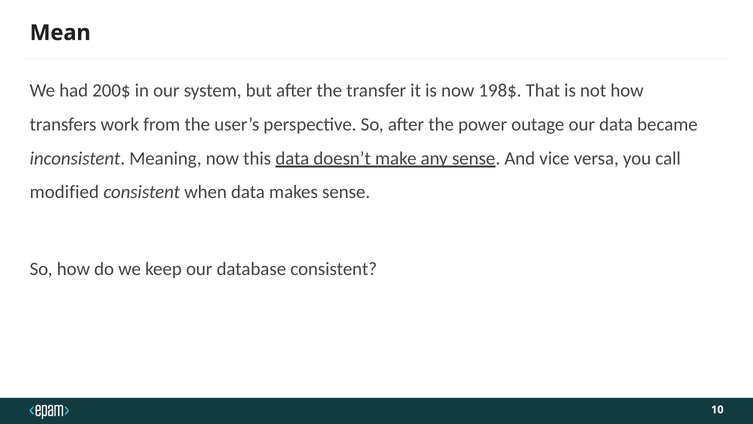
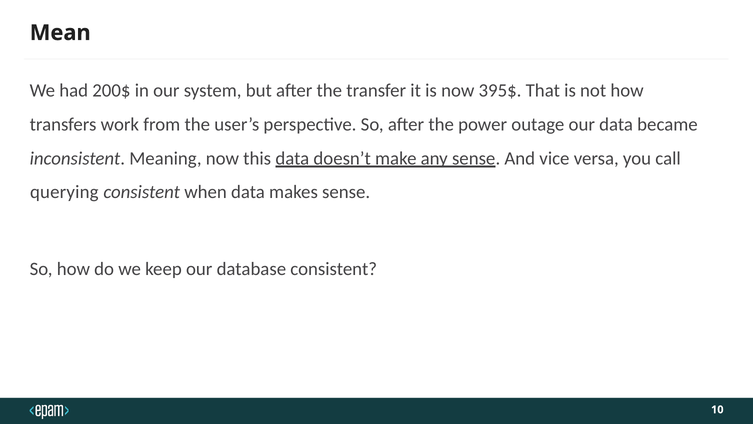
198$: 198$ -> 395$ (500, 90)
modified: modified -> querying (64, 192)
